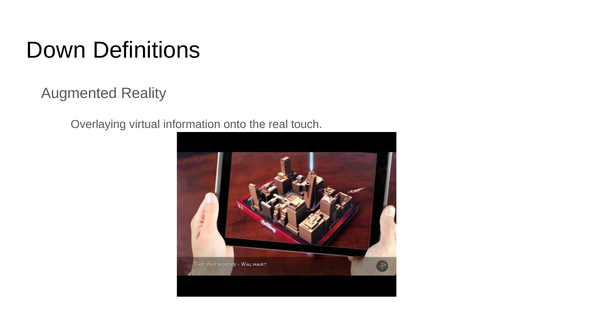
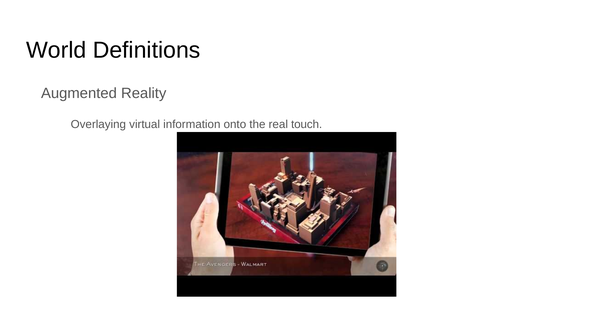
Down: Down -> World (56, 50)
